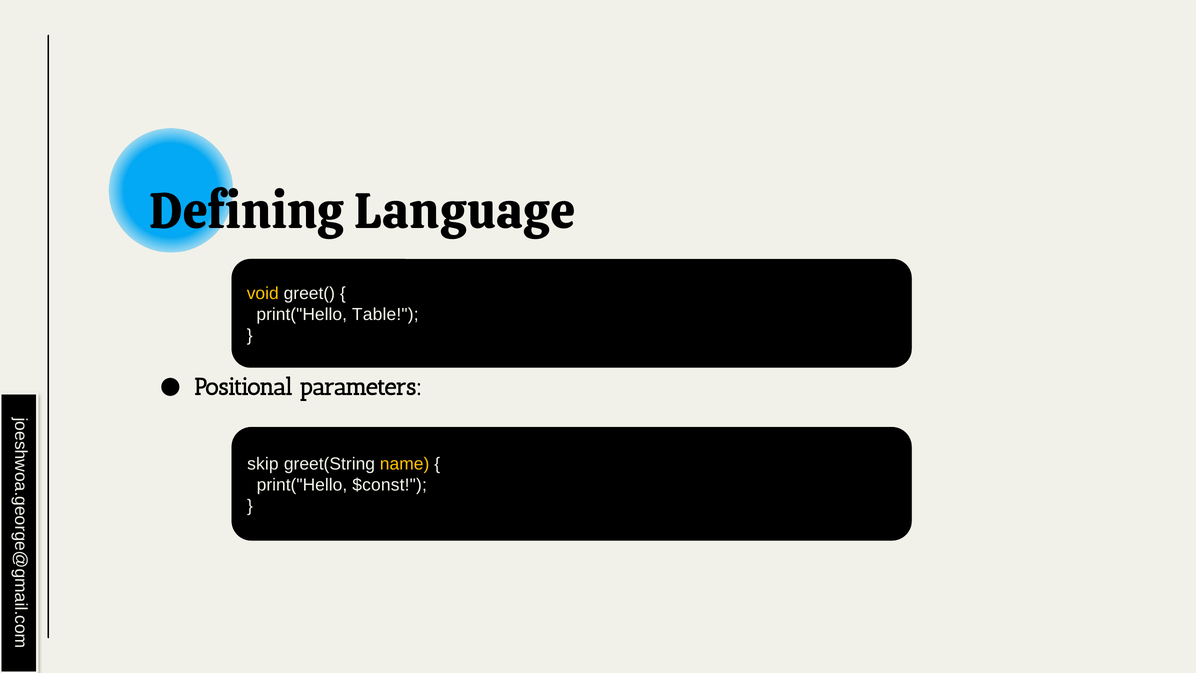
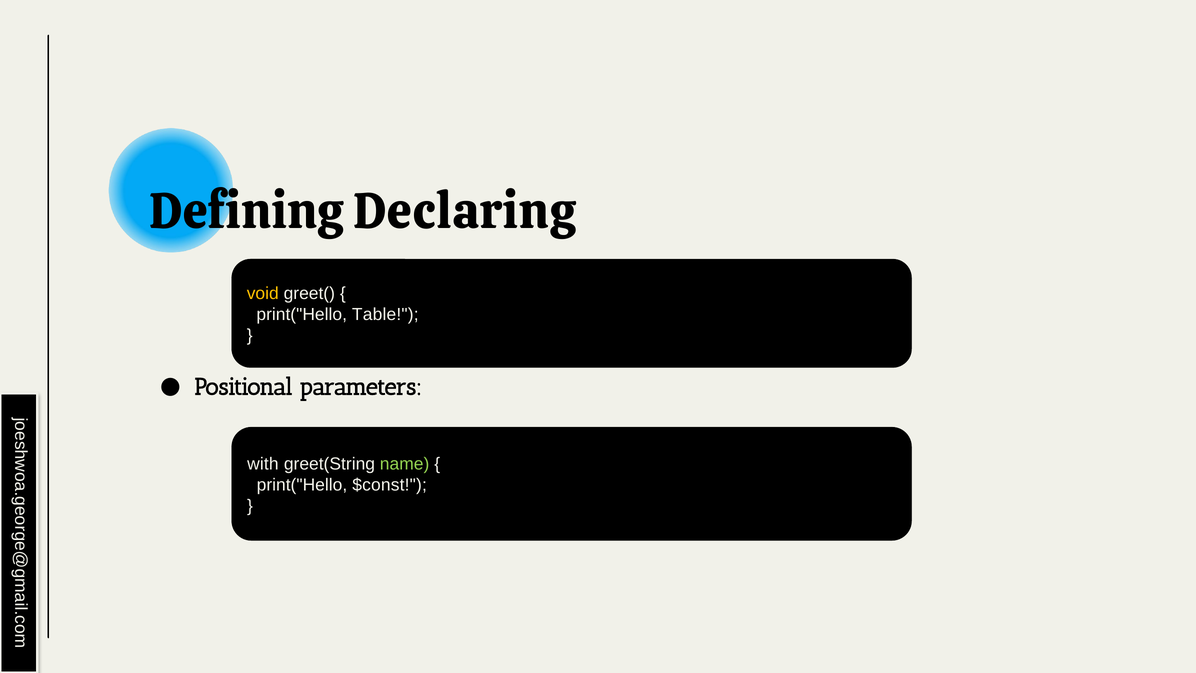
Language: Language -> Declaring (465, 212)
skip: skip -> with (263, 464)
name colour: yellow -> light green (405, 464)
